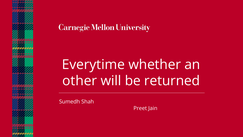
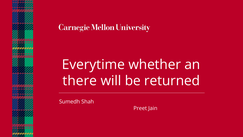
other: other -> there (80, 81)
